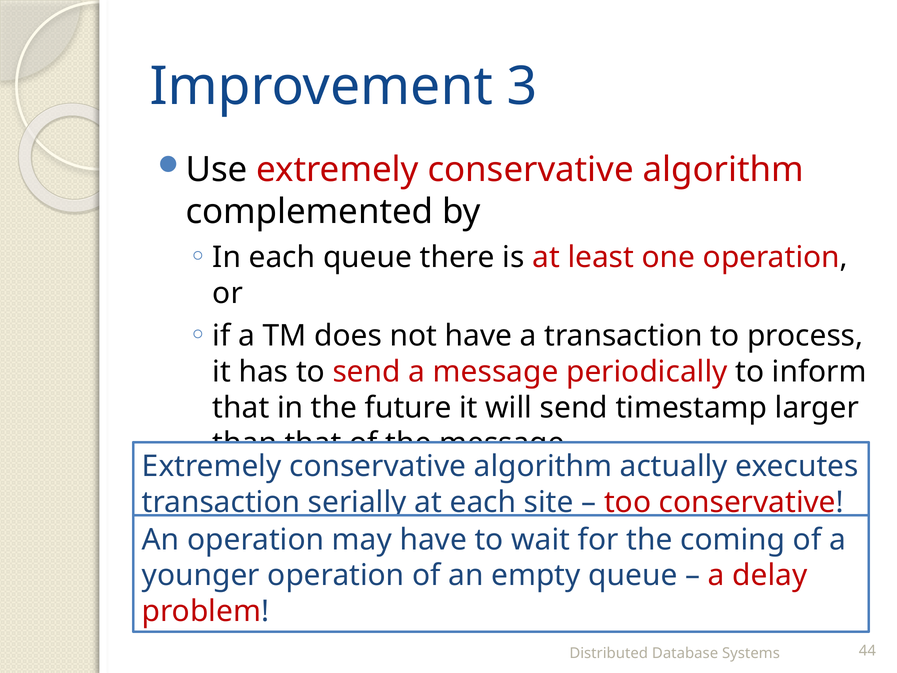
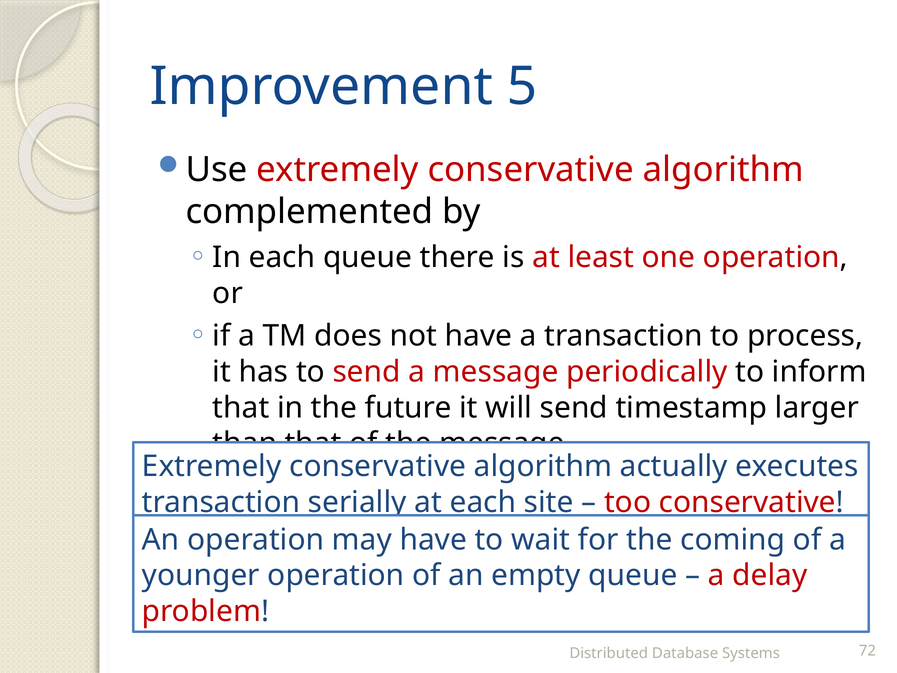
3: 3 -> 5 (522, 87)
44: 44 -> 72 (867, 650)
